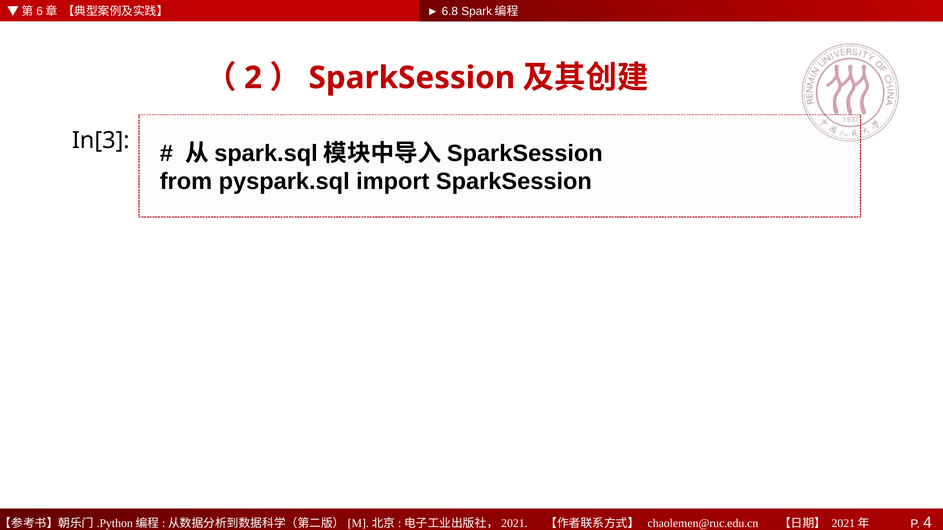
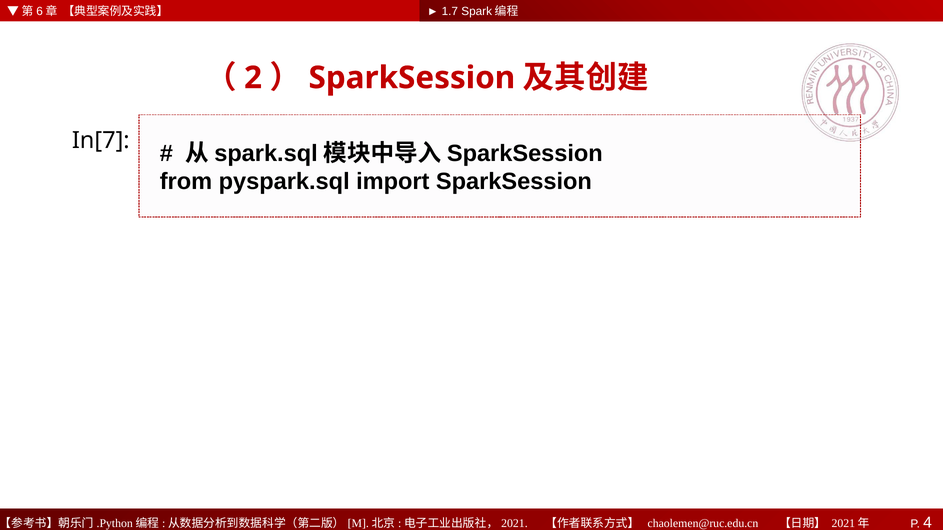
6.8: 6.8 -> 1.7 (450, 11)
In[3: In[3 -> In[7 (101, 141)
